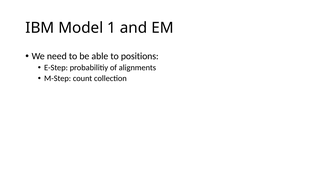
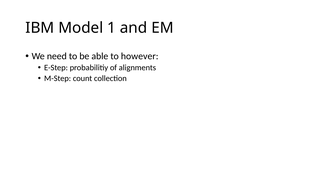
positions: positions -> however (140, 56)
